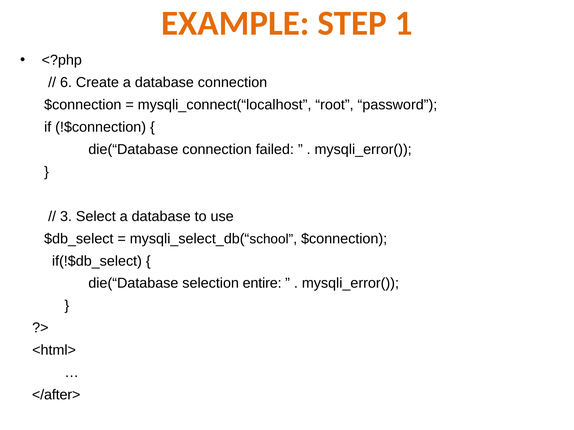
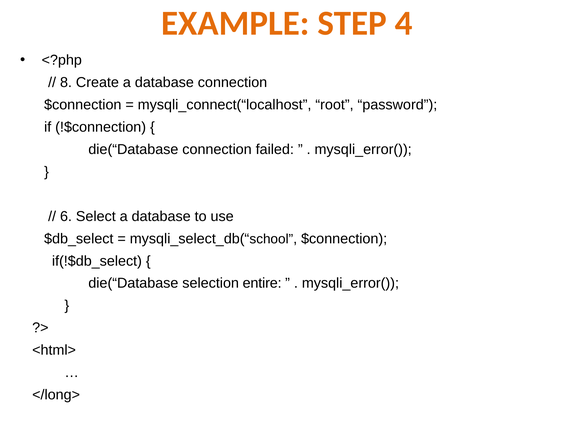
1: 1 -> 4 (404, 23)
6: 6 -> 8 (66, 83)
3: 3 -> 6 (66, 217)
</after>: </after> -> </long> (56, 395)
